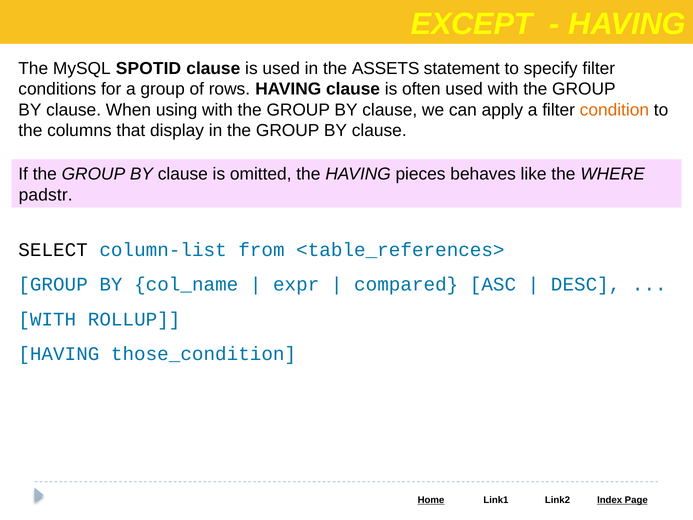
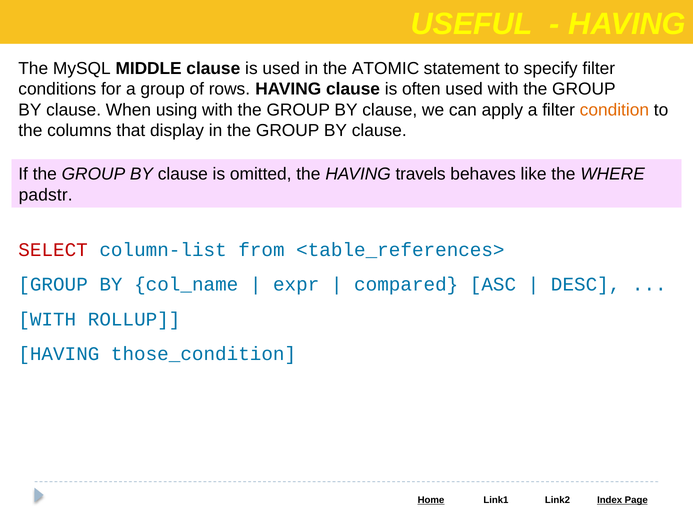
EXCEPT: EXCEPT -> USEFUL (472, 24)
SPOTID: SPOTID -> MIDDLE (149, 68)
ASSETS: ASSETS -> ATOMIC (386, 68)
pieces: pieces -> travels (421, 174)
SELECT colour: black -> red (53, 250)
